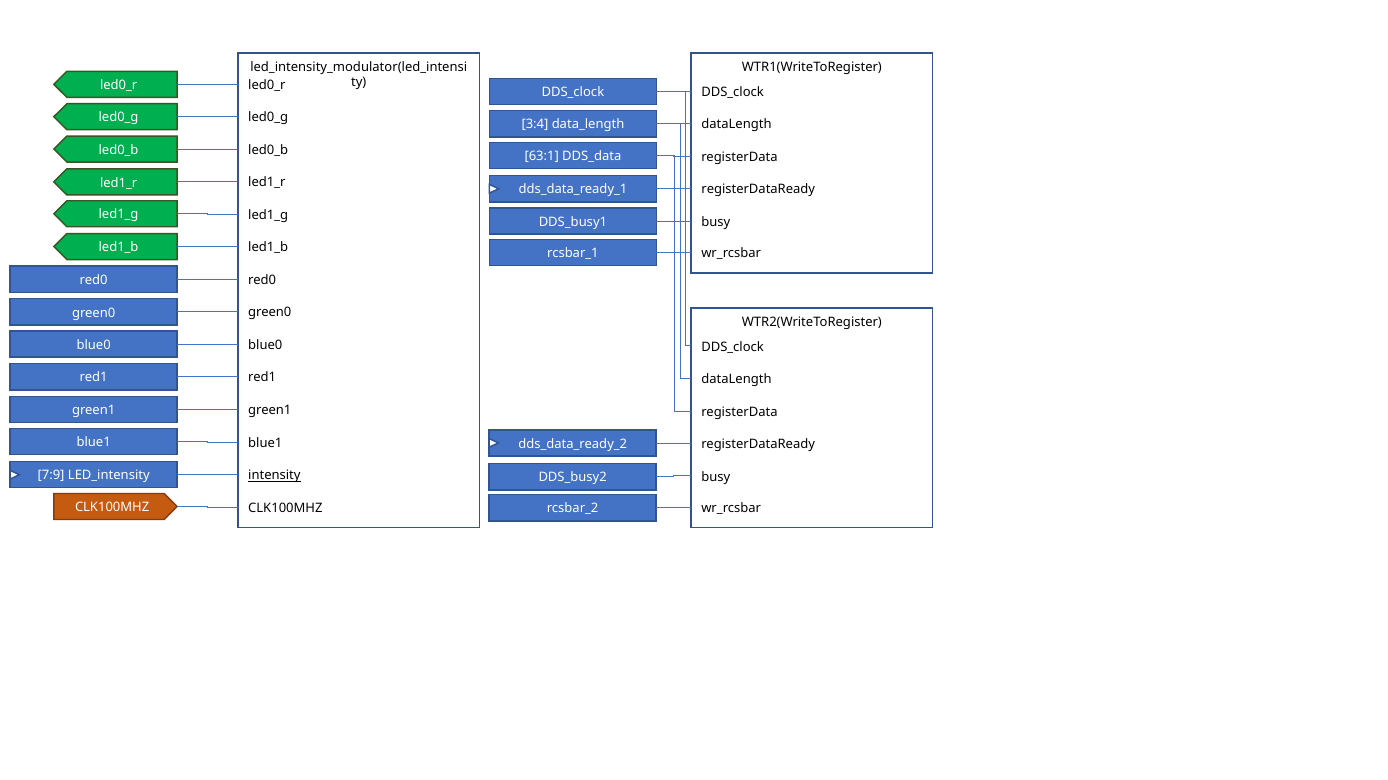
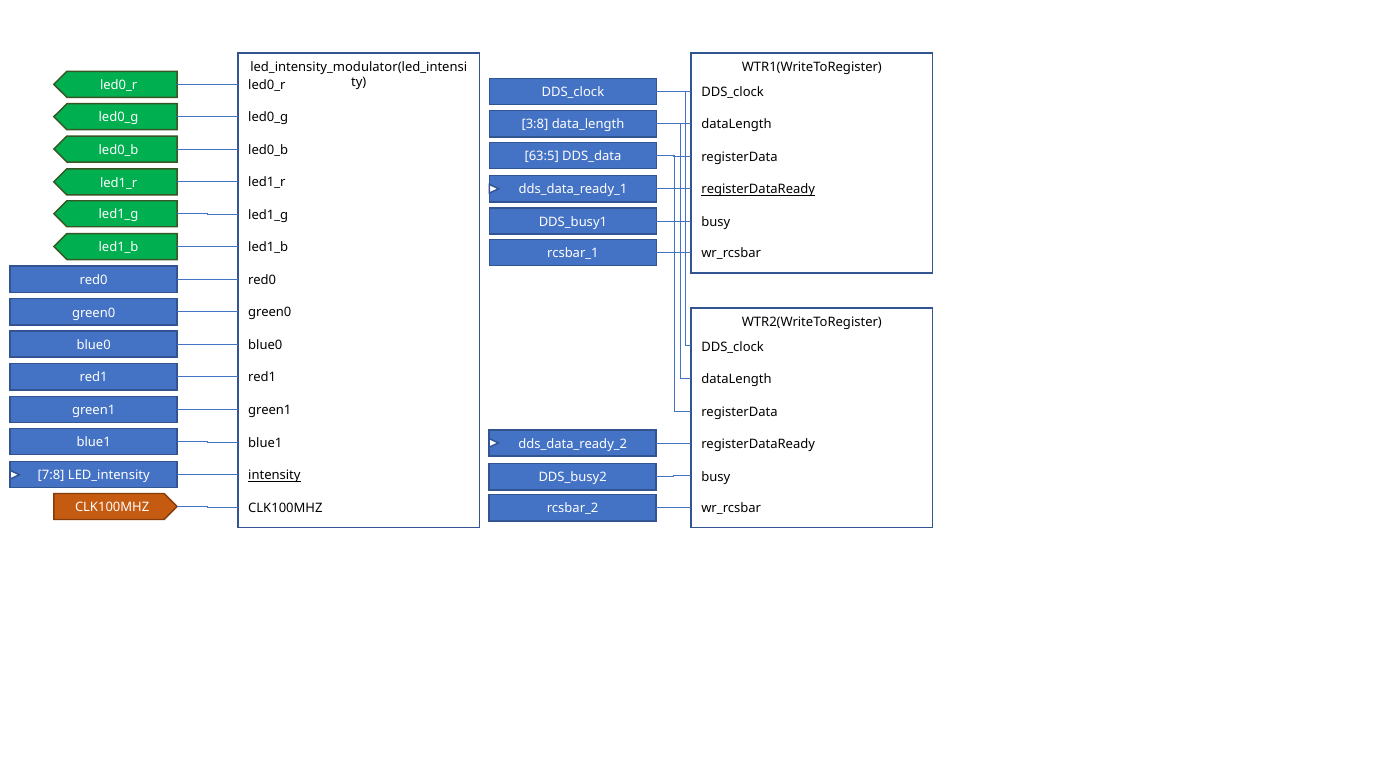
3:4: 3:4 -> 3:8 (535, 125)
63:1: 63:1 -> 63:5 (542, 157)
registerDataReady underline: none -> present (758, 190)
7:9: 7:9 -> 7:8 (51, 476)
